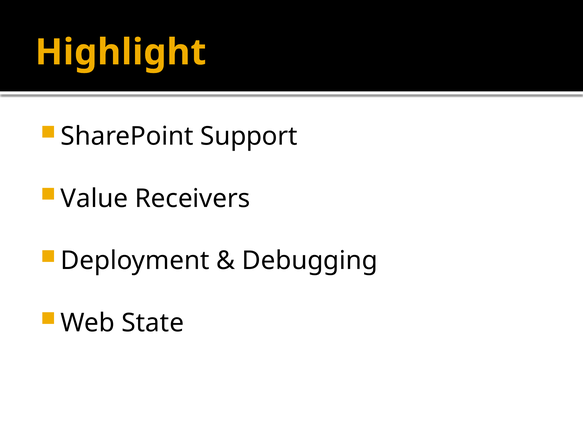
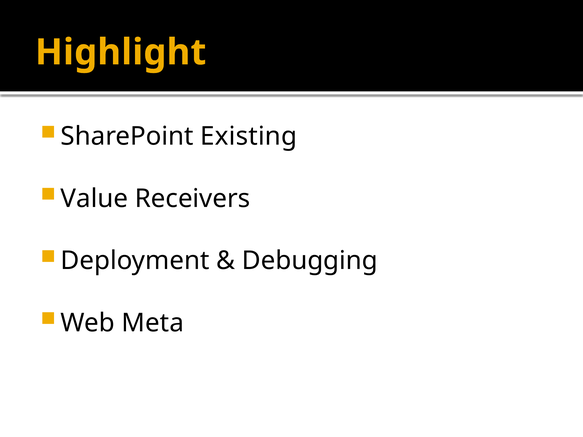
Support: Support -> Existing (249, 136)
State: State -> Meta (153, 323)
